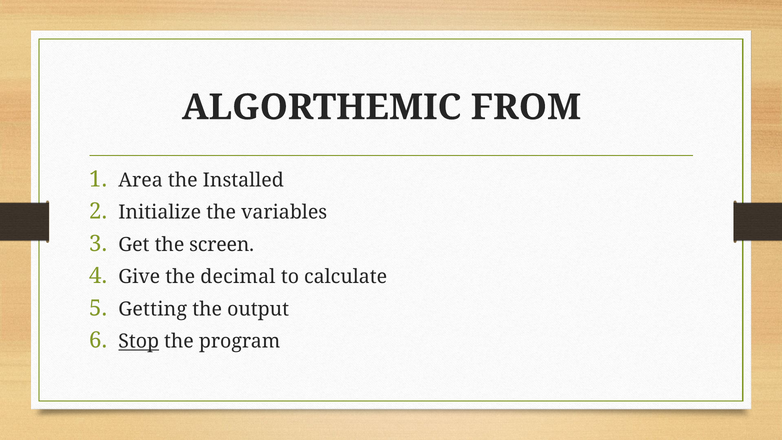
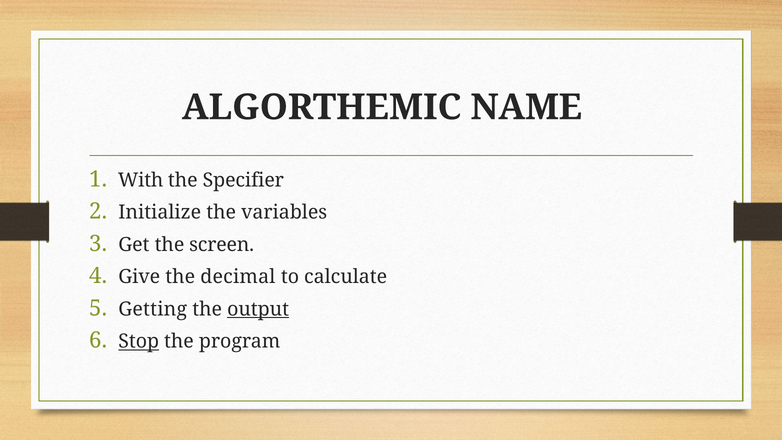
FROM: FROM -> NAME (526, 107)
Area: Area -> With (141, 180)
Installed: Installed -> Specifier (243, 180)
output underline: none -> present (258, 309)
